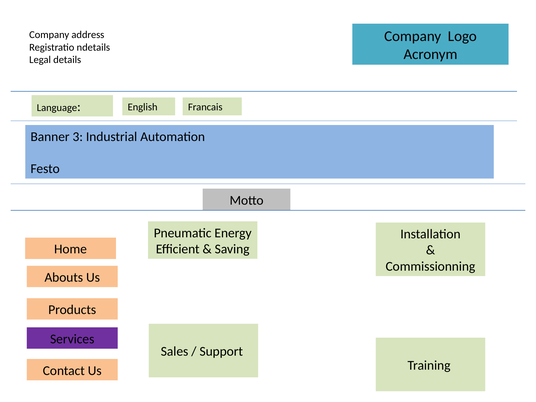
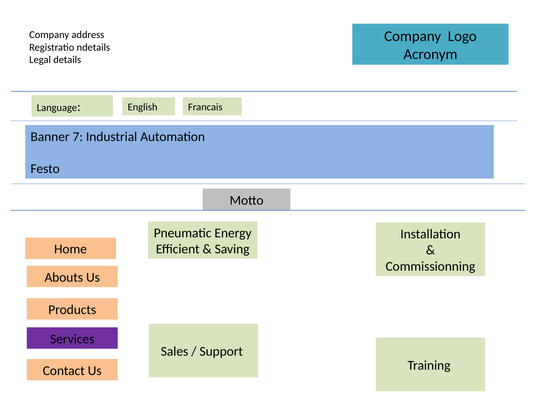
3: 3 -> 7 (78, 137)
